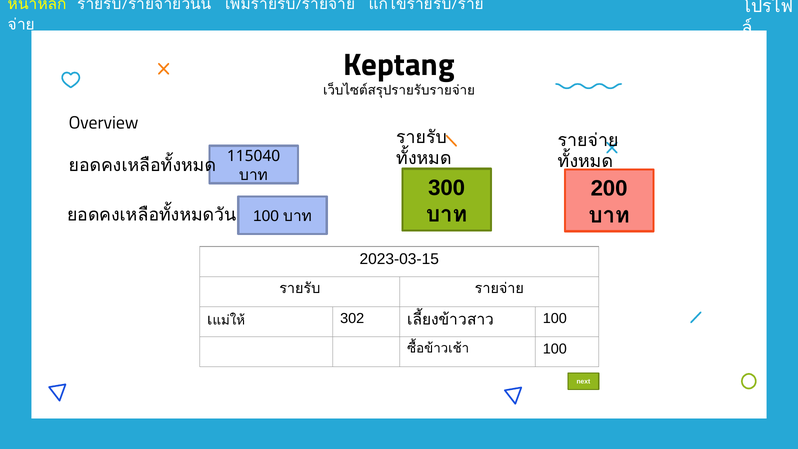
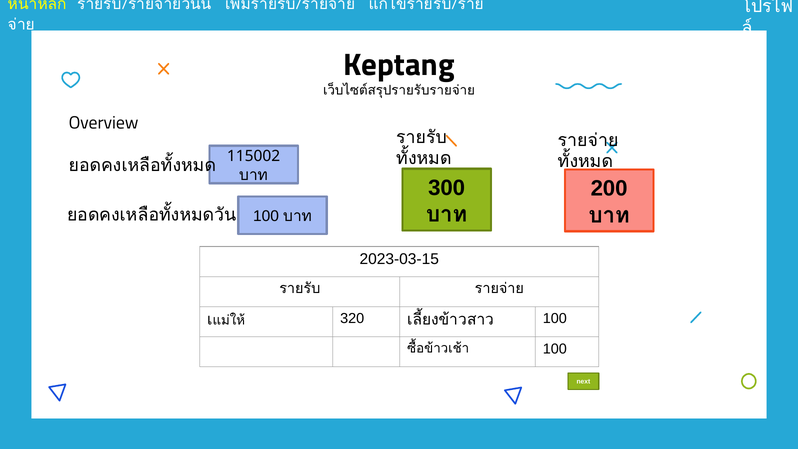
115040: 115040 -> 115002 (254, 156)
302: 302 -> 320 (352, 319)
